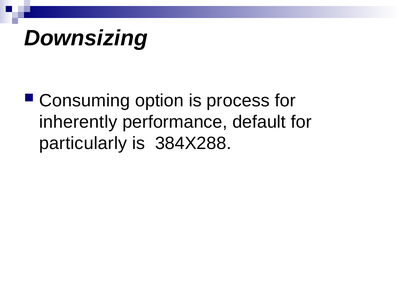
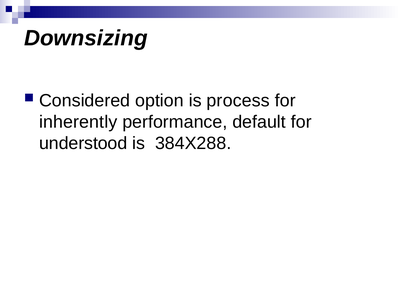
Consuming: Consuming -> Considered (85, 101)
particularly: particularly -> understood (83, 144)
